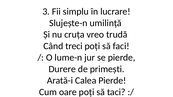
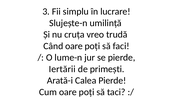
Când treci: treci -> oare (74, 46)
Durere: Durere -> Iertării (62, 69)
